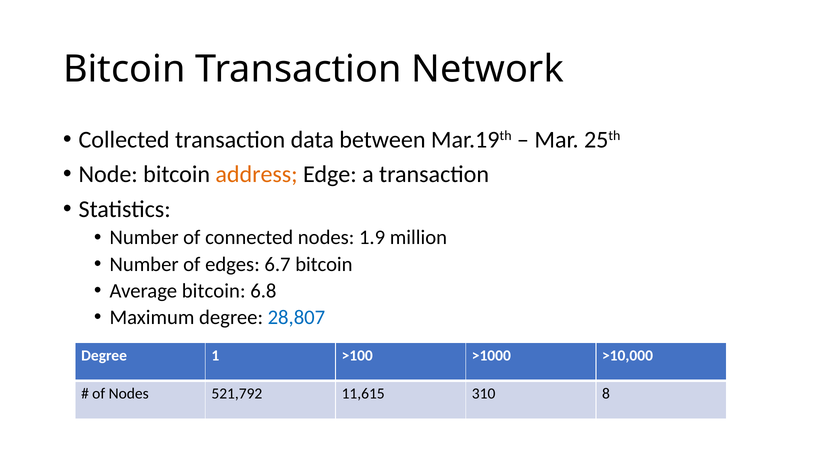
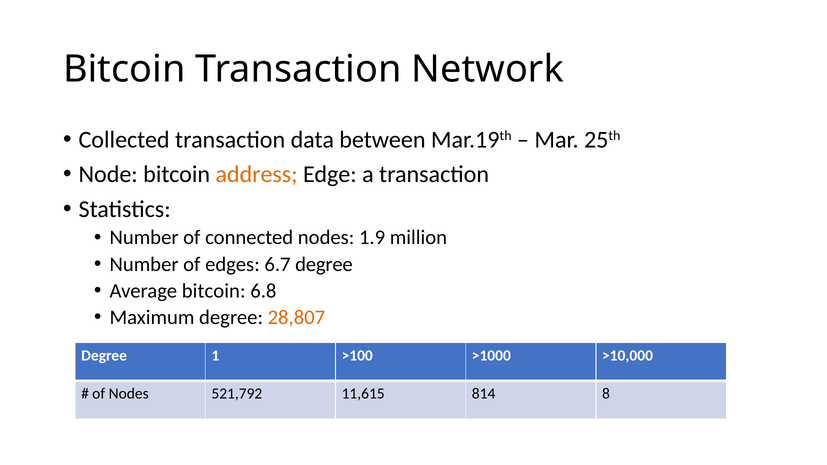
6.7 bitcoin: bitcoin -> degree (324, 264)
28,807 colour: blue -> orange (296, 318)
310: 310 -> 814 (484, 394)
